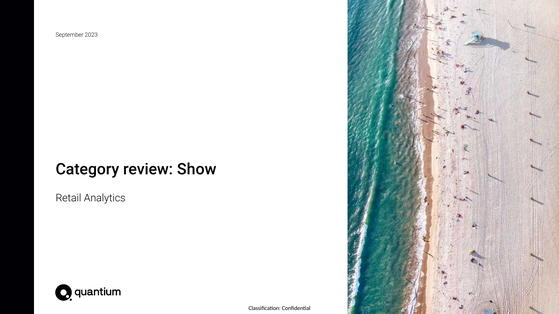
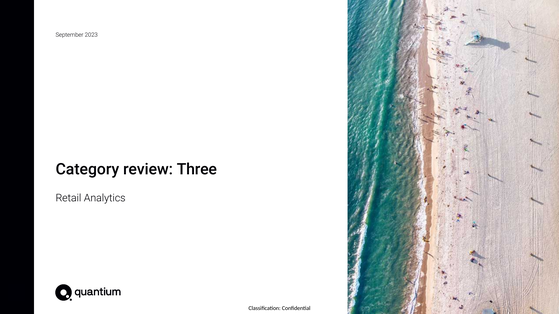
Show: Show -> Three (197, 170)
